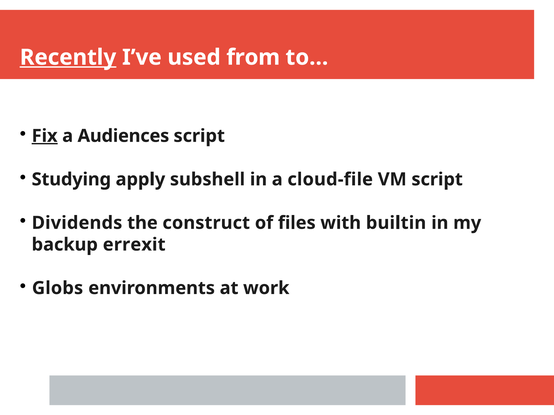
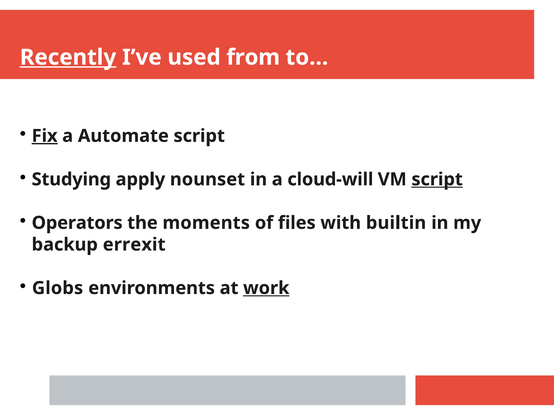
Audiences: Audiences -> Automate (123, 136)
subshell: subshell -> nounset (207, 180)
cloud-file: cloud-file -> cloud-will (330, 180)
script underline: none -> present (437, 180)
Dividends: Dividends -> Operators (77, 223)
construct: construct -> moments (206, 223)
work underline: none -> present (266, 288)
